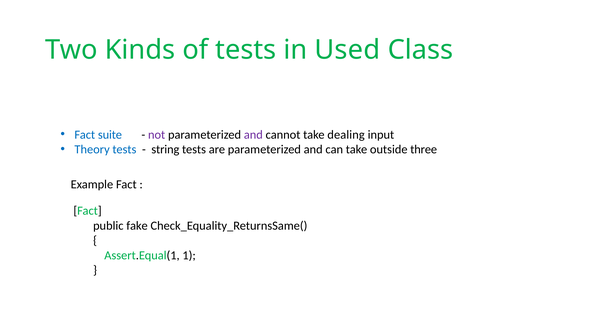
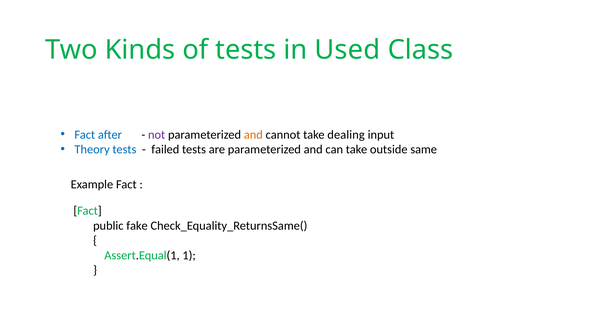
suite: suite -> after (110, 135)
and colour: purple -> orange (253, 135)
string: string -> failed (165, 149)
three: three -> same (424, 149)
